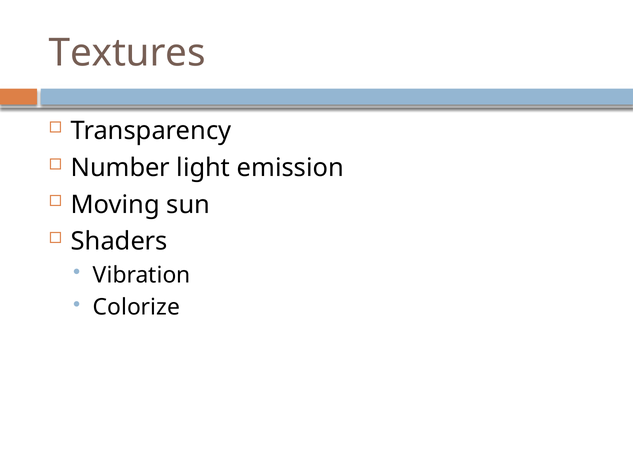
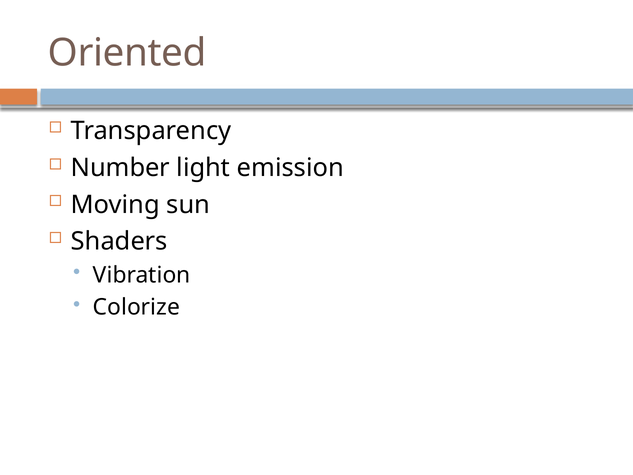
Textures: Textures -> Oriented (127, 53)
